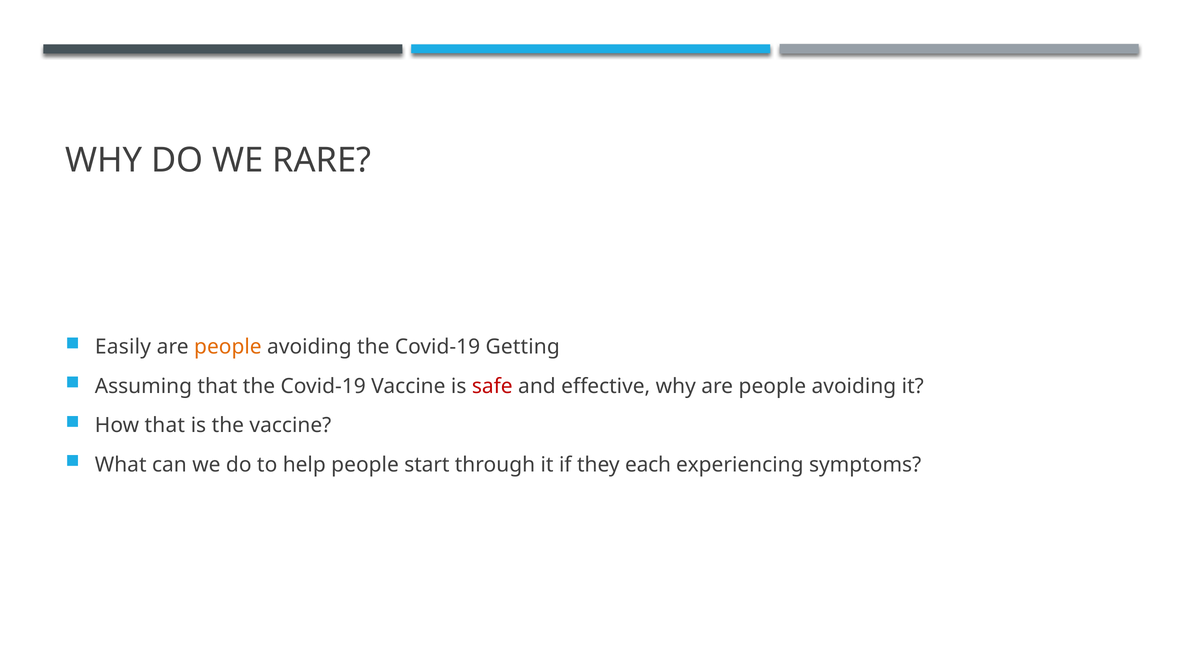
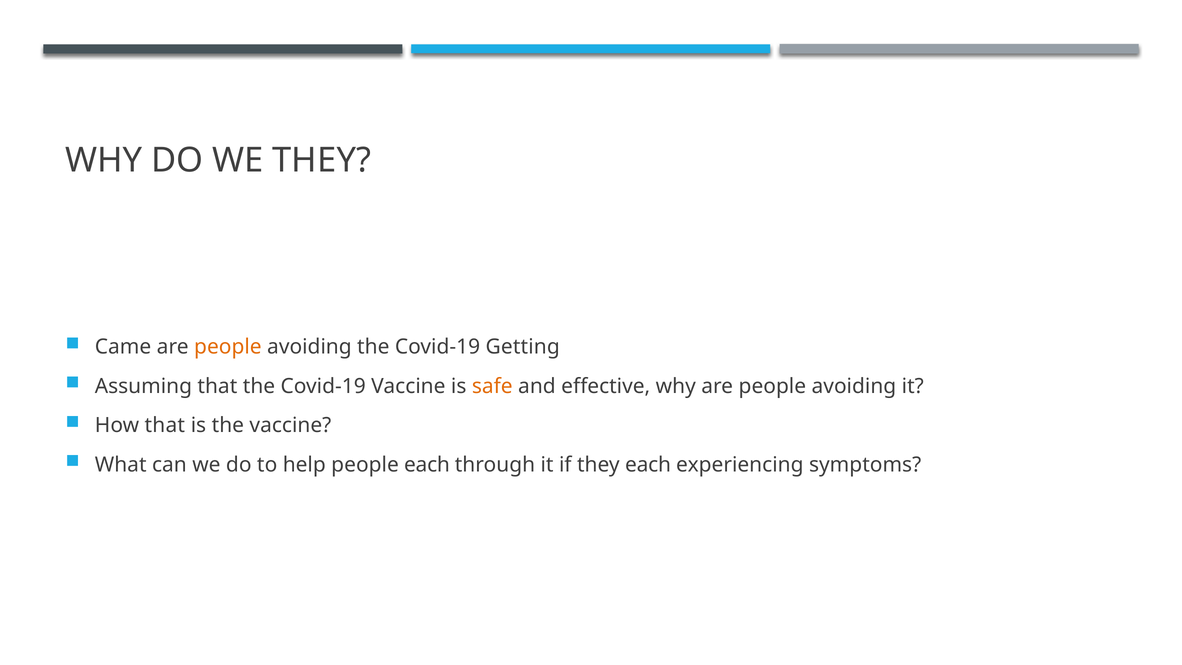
WE RARE: RARE -> THEY (322, 161)
Easily: Easily -> Came (123, 347)
safe colour: red -> orange (492, 386)
people start: start -> each (427, 465)
